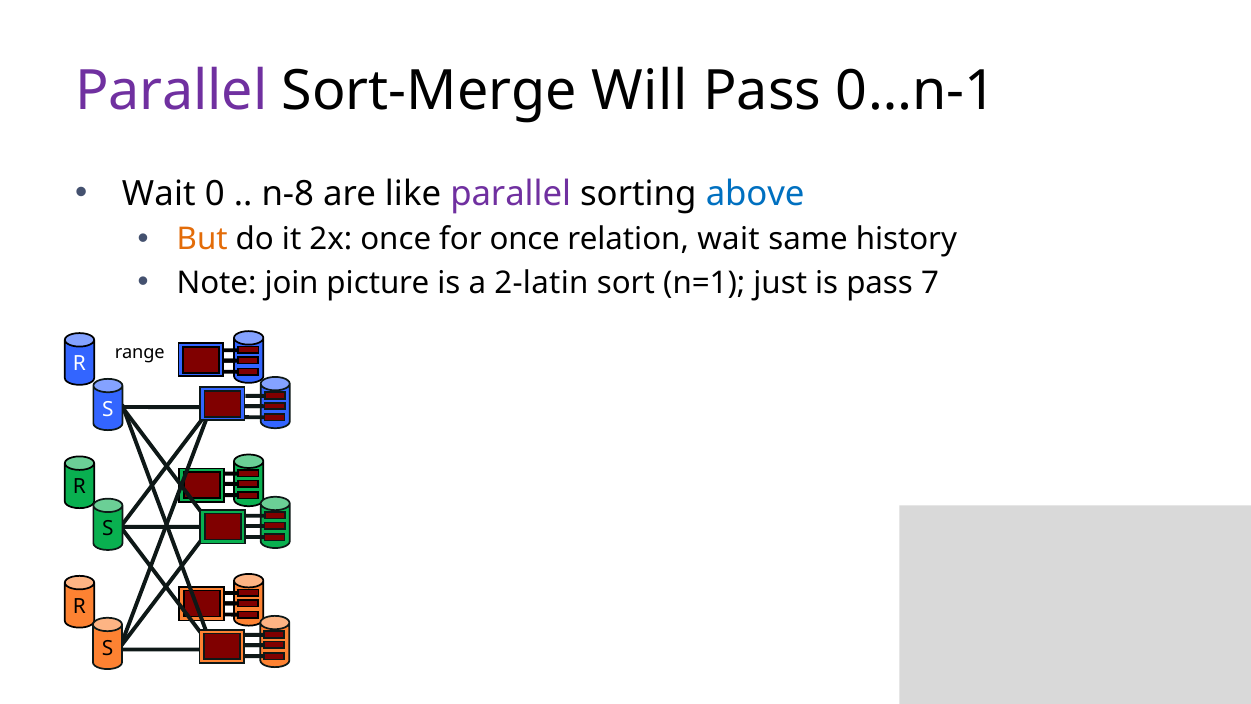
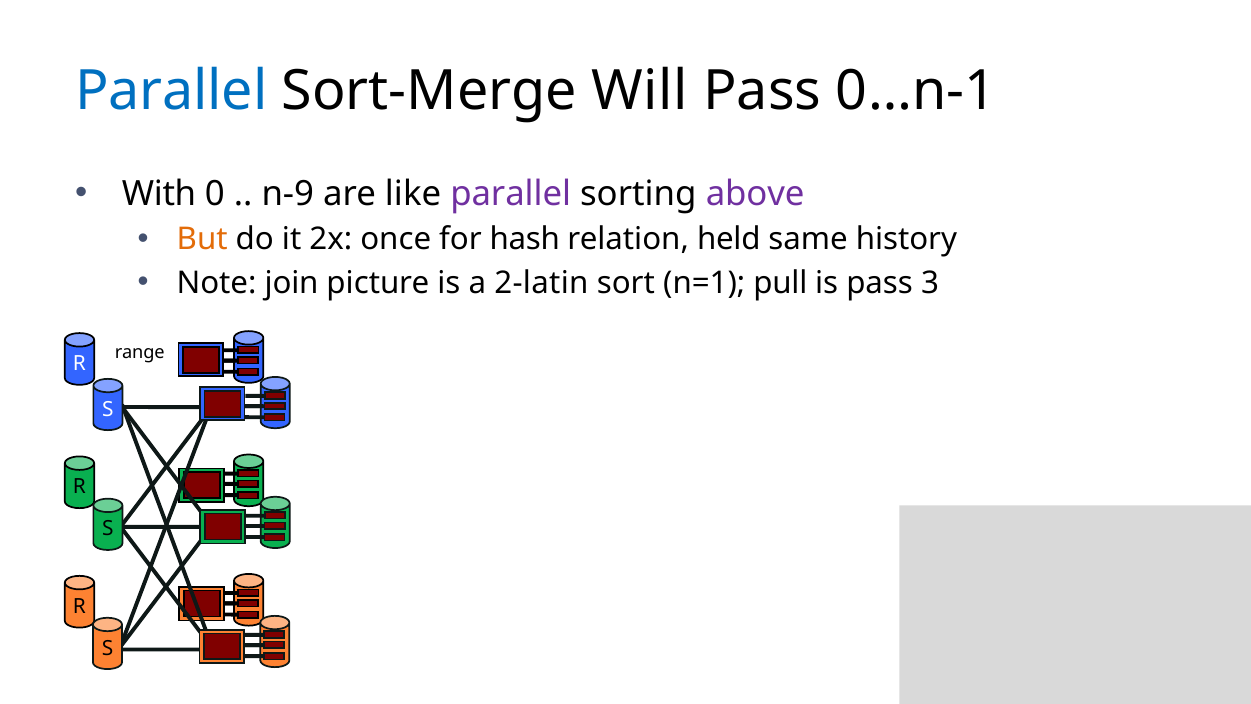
Parallel colour: purple -> blue (171, 91)
Wait: Wait -> With (159, 194)
n-8: n-8 -> n-9 (288, 194)
above colour: blue -> purple (755, 194)
for once: once -> hash (525, 239)
relation wait: wait -> held (729, 239)
just: just -> pull (780, 283)
7: 7 -> 3 (930, 283)
